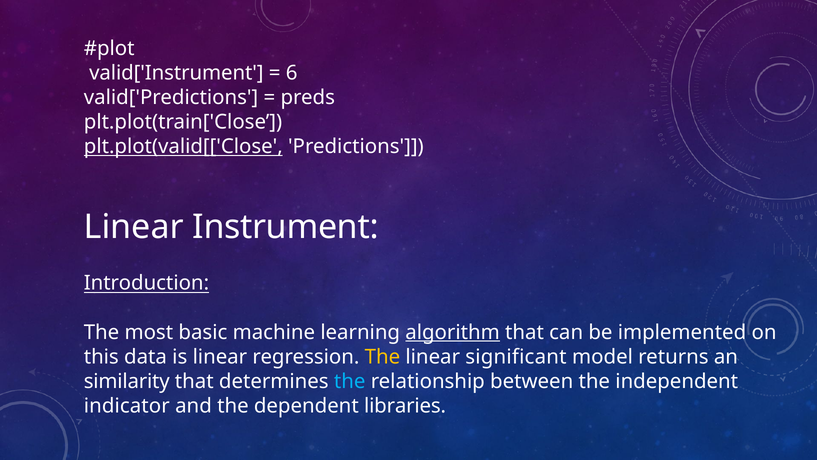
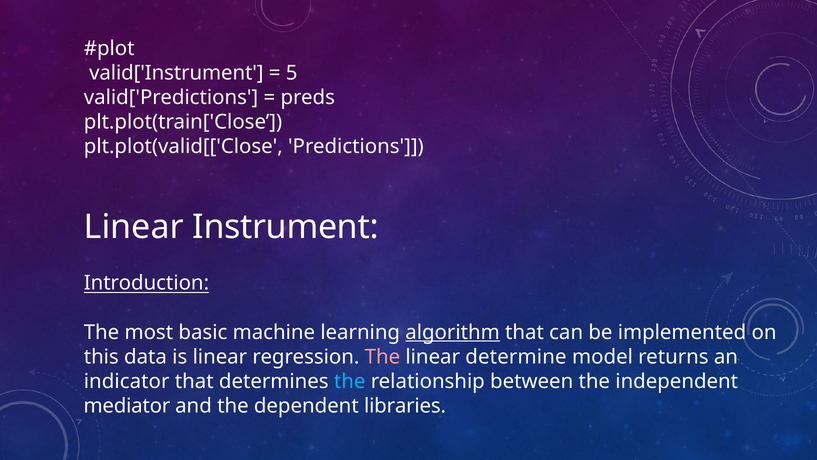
6: 6 -> 5 (292, 73)
plt.plot(valid[['Close underline: present -> none (183, 146)
The colour: yellow -> pink (382, 356)
significant: significant -> determine (516, 356)
similarity: similarity -> indicator (127, 381)
indicator: indicator -> mediator (127, 405)
